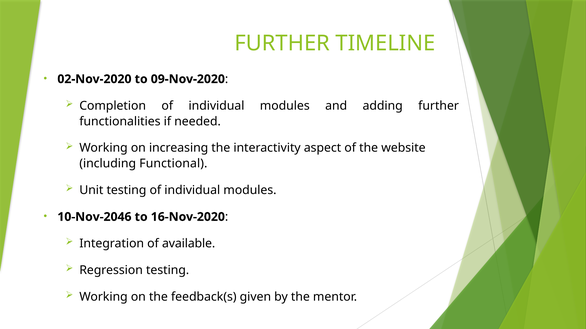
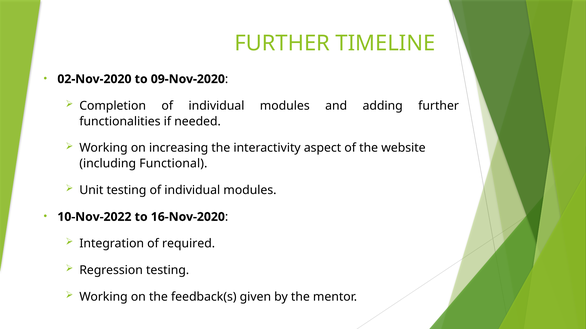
10-Nov-2046: 10-Nov-2046 -> 10-Nov-2022 (94, 217)
available: available -> required (189, 244)
